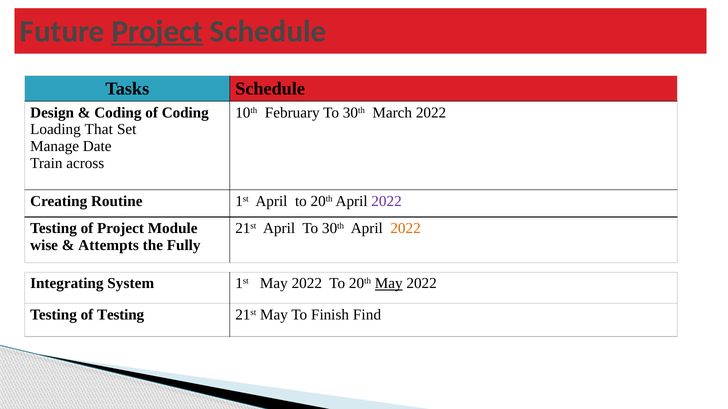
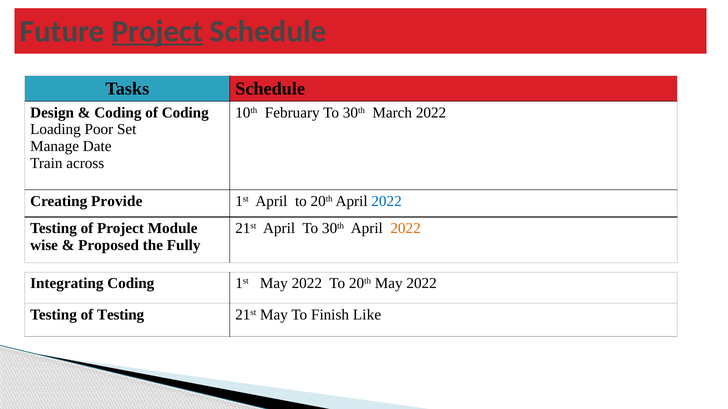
That: That -> Poor (99, 130)
Routine: Routine -> Provide (117, 201)
2022 colour: purple -> blue (387, 201)
Attempts: Attempts -> Proposed (109, 245)
Integrating System: System -> Coding (131, 284)
May underline: present -> none (389, 284)
Find: Find -> Like (367, 315)
